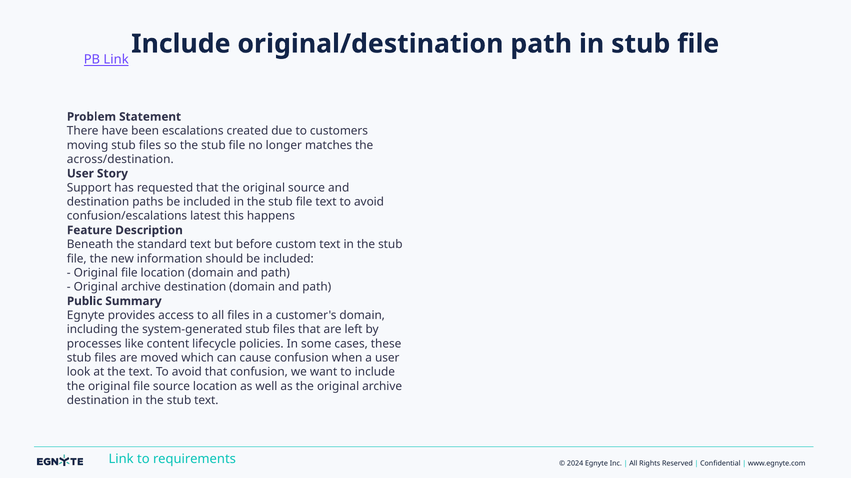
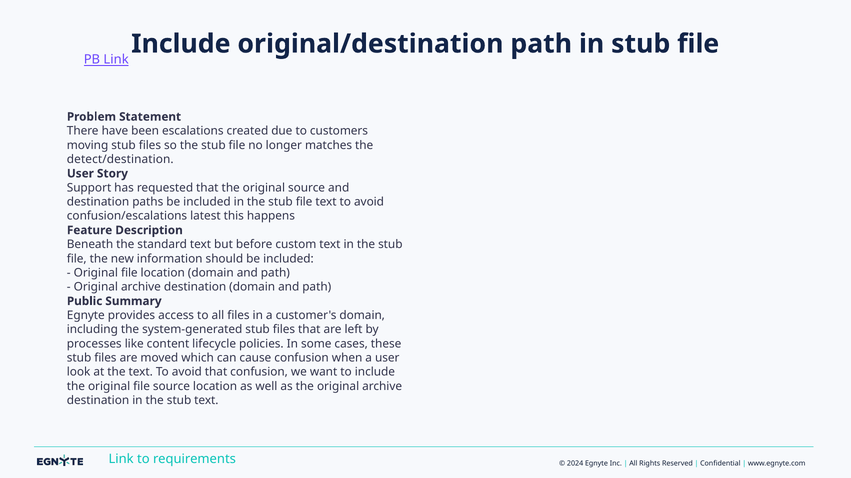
across/destination: across/destination -> detect/destination (120, 160)
